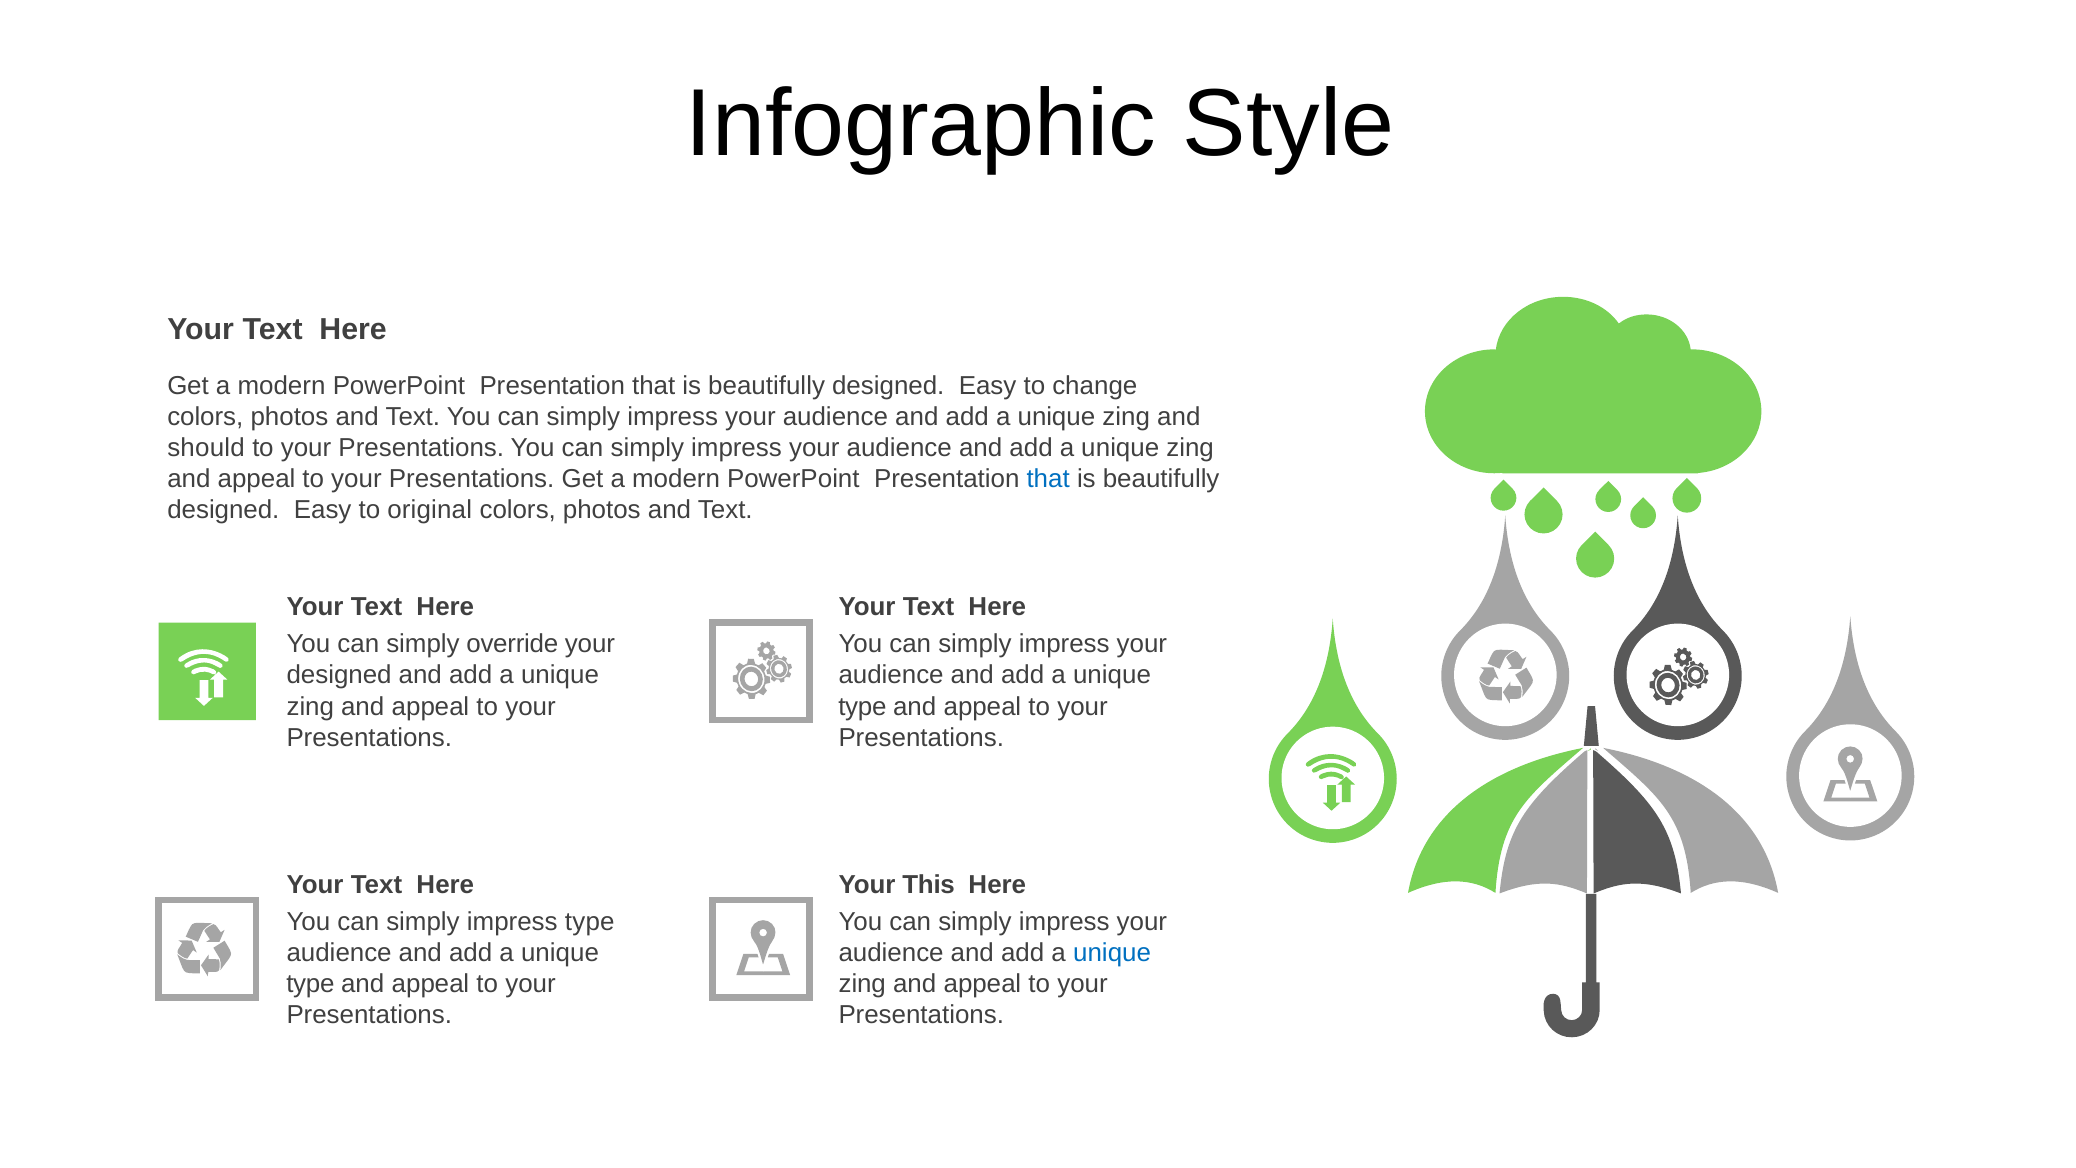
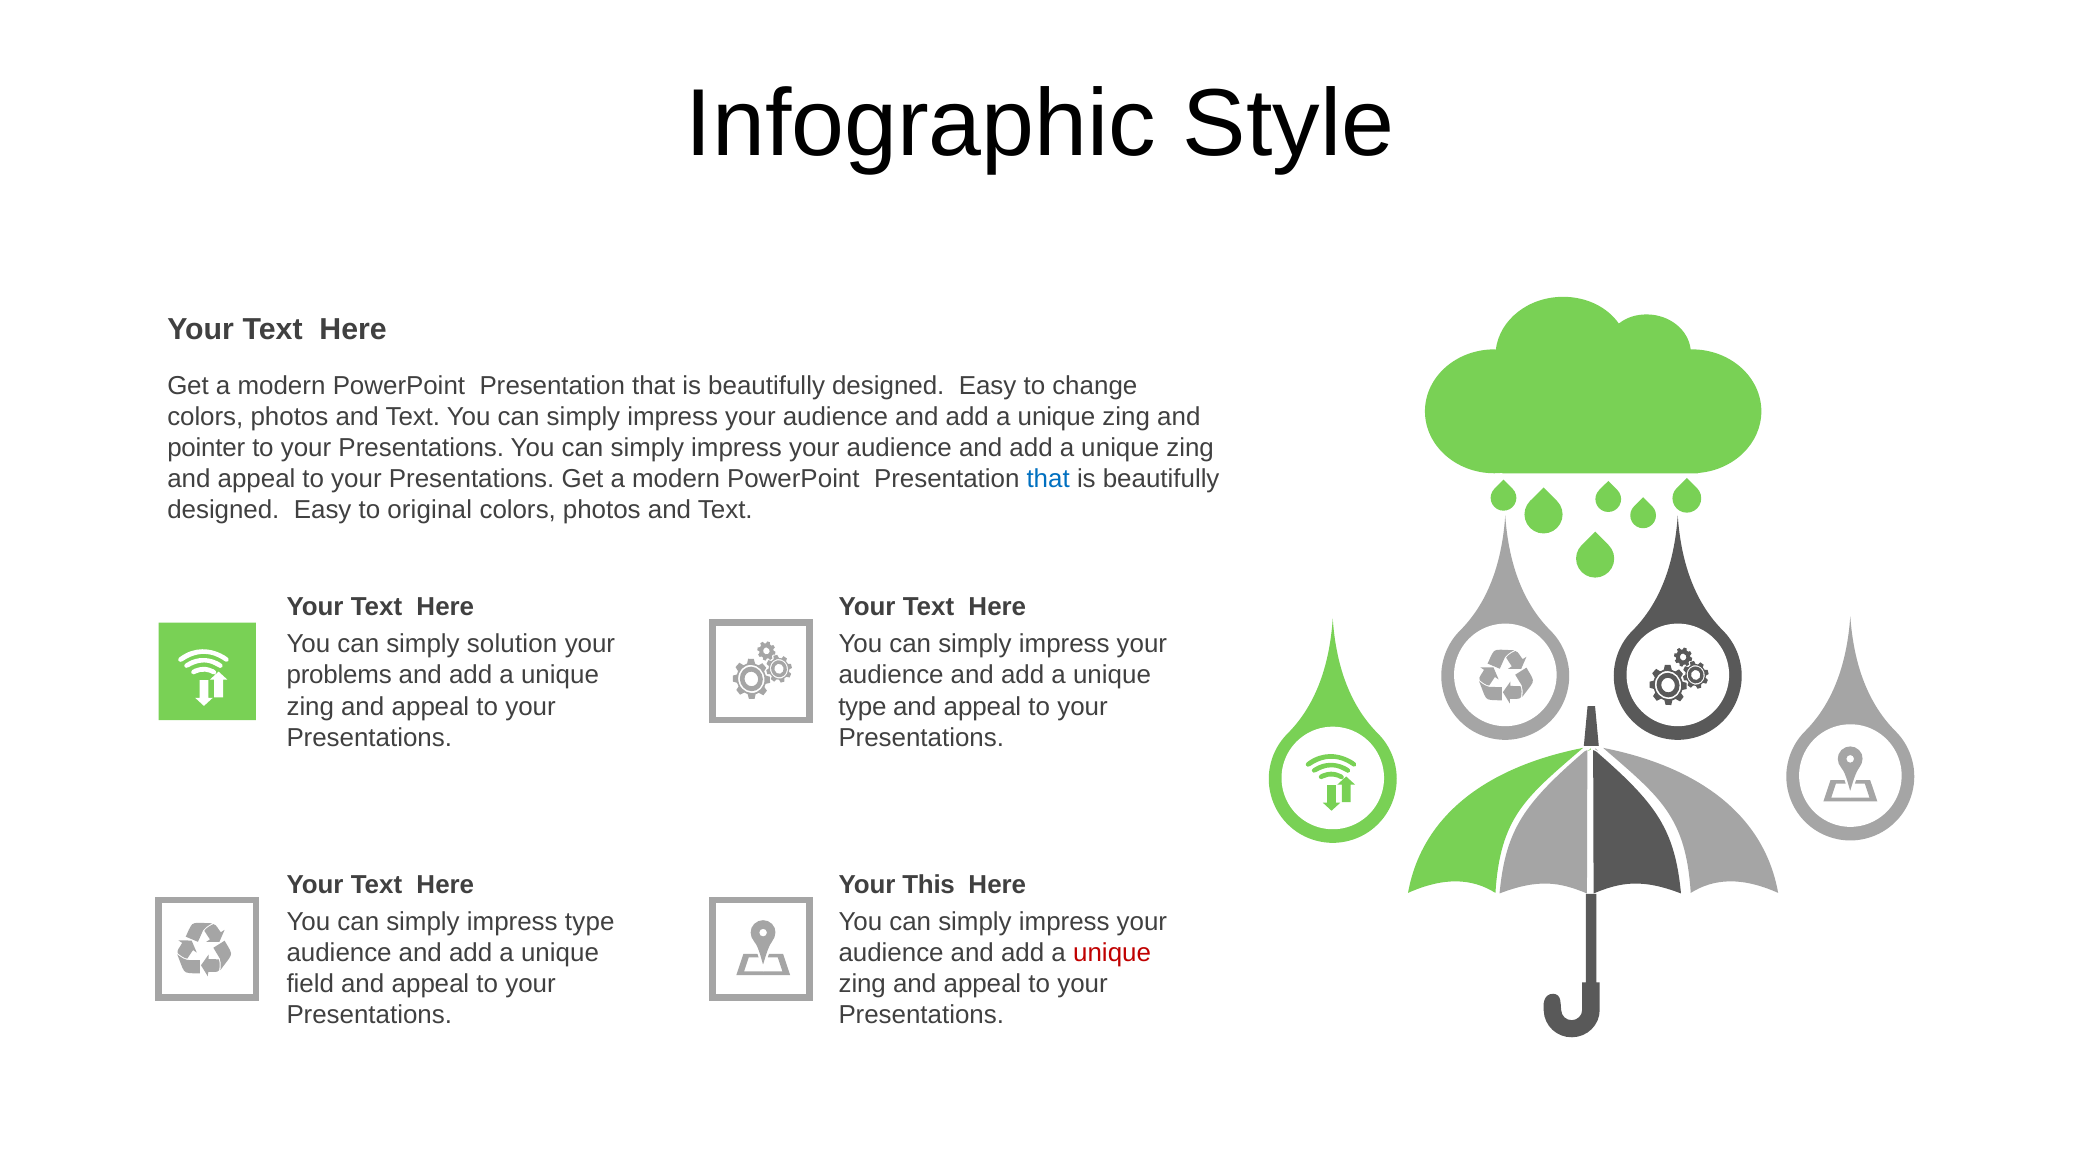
should: should -> pointer (206, 448)
override: override -> solution (512, 644)
designed: designed -> problems (339, 675)
unique colour: blue -> red (1112, 953)
type: type -> field (310, 984)
